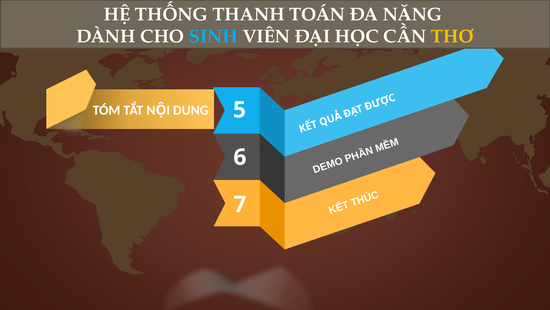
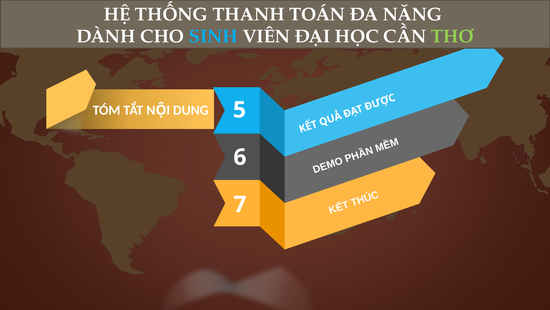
THƠ colour: yellow -> light green (452, 36)
